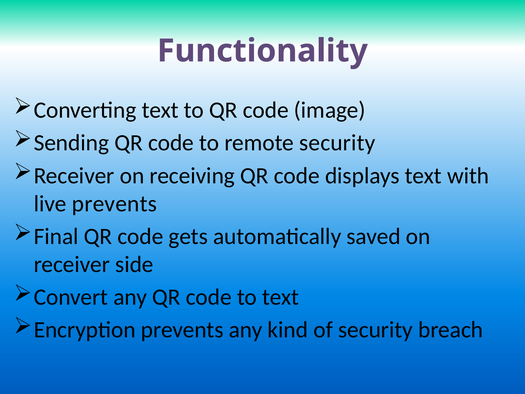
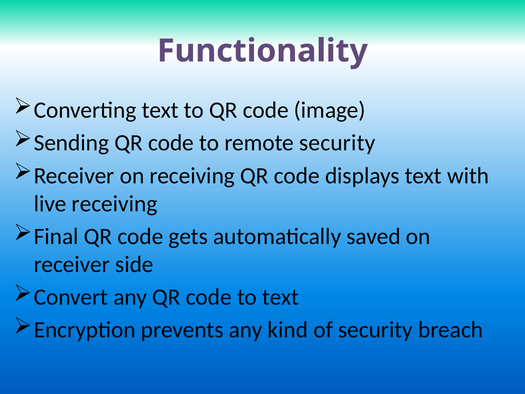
live prevents: prevents -> receiving (115, 204)
